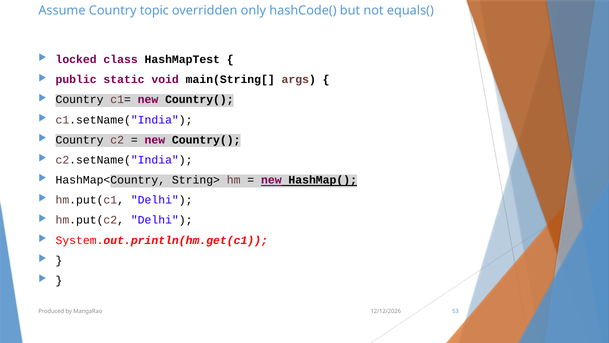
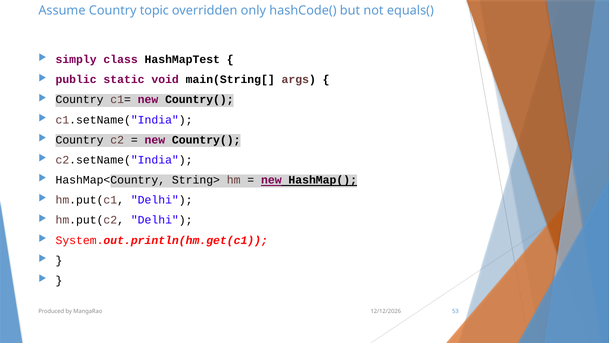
locked: locked -> simply (76, 59)
